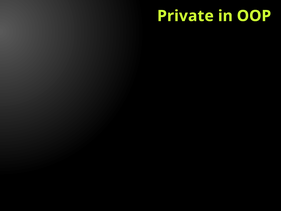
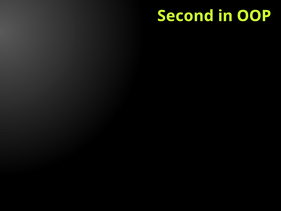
Private: Private -> Second (185, 16)
